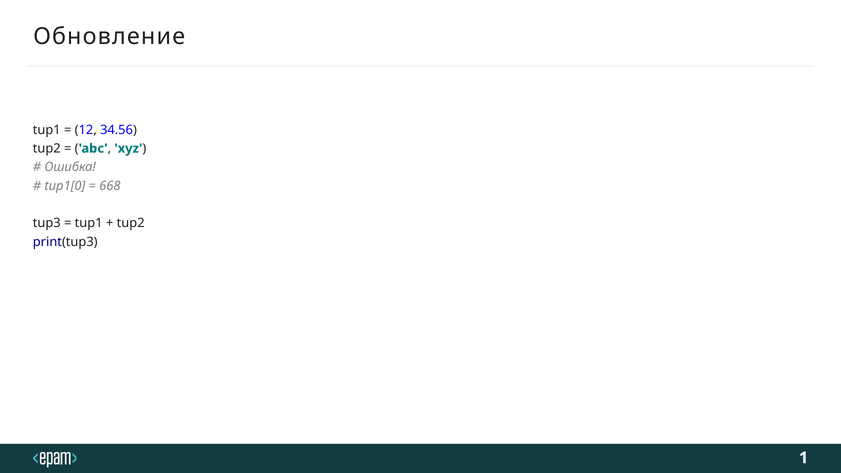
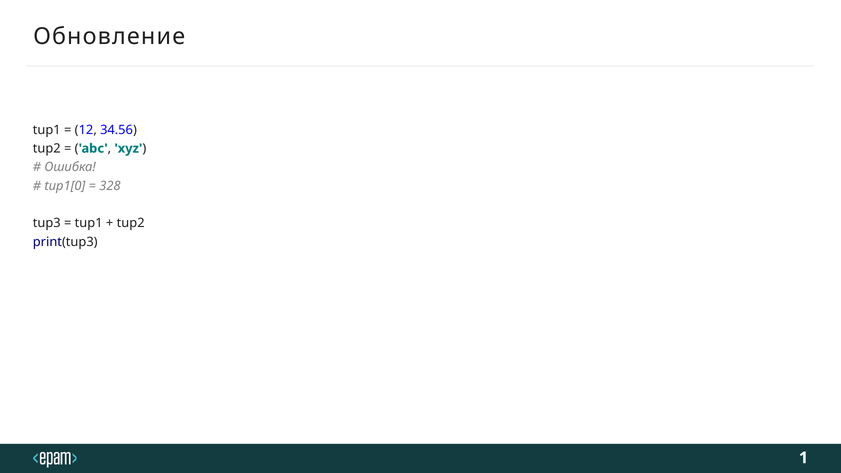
668: 668 -> 328 (110, 186)
